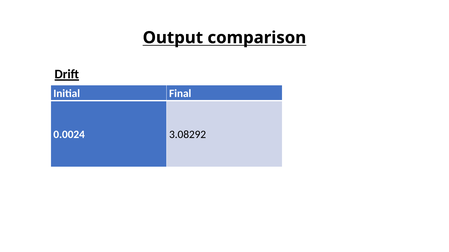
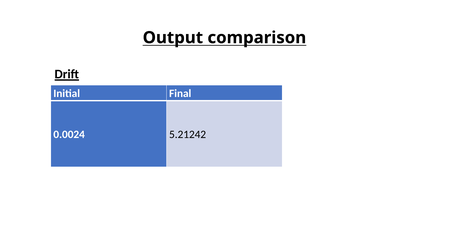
3.08292: 3.08292 -> 5.21242 (188, 135)
